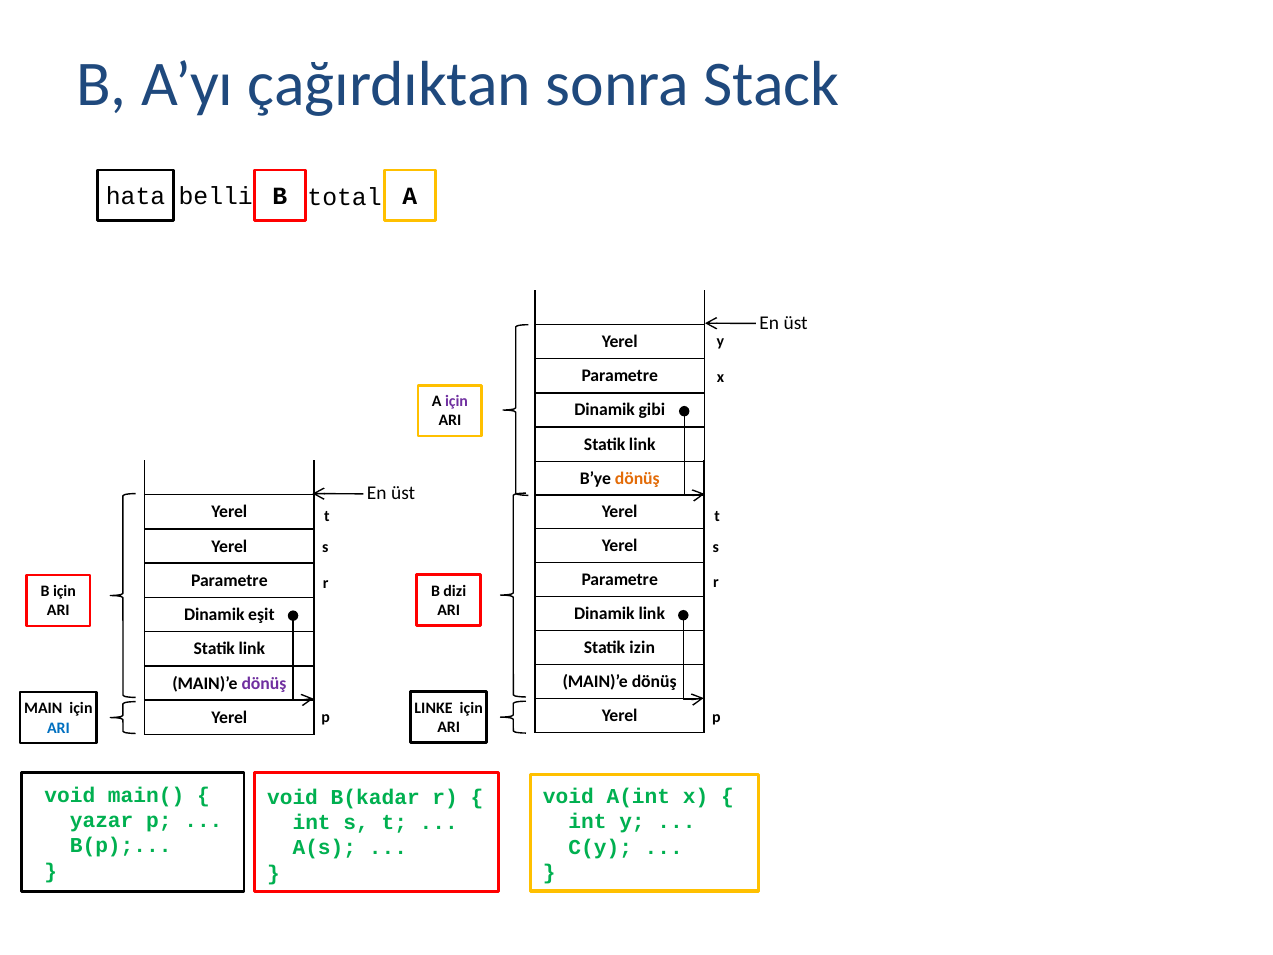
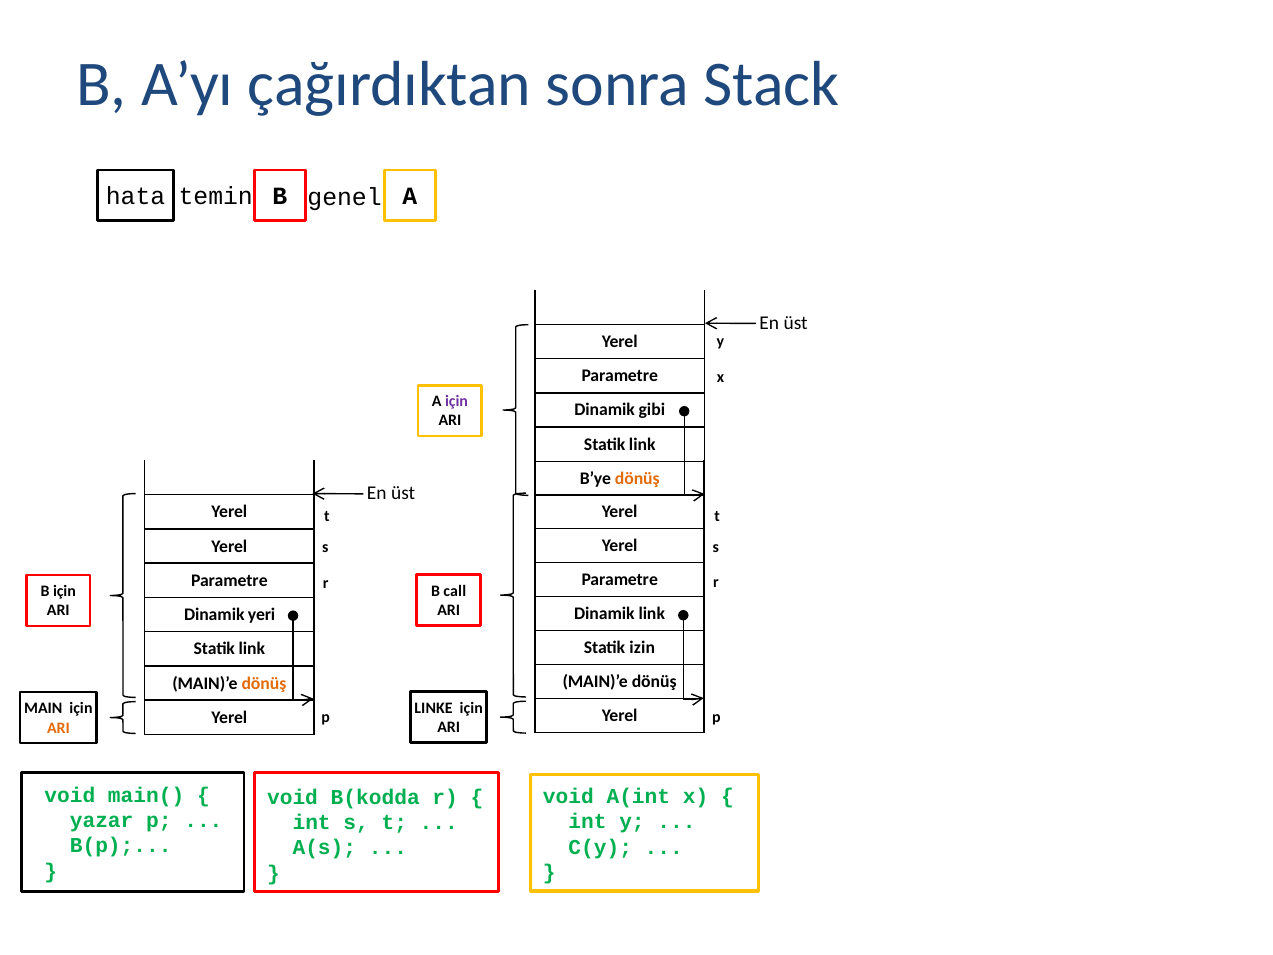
belli: belli -> temin (216, 197)
total: total -> genel (345, 197)
dizi: dizi -> call (455, 591)
eşit: eşit -> yeri (262, 615)
dönüş colour: purple -> orange (264, 683)
ARI colour: blue -> orange (58, 728)
B(kadar: B(kadar -> B(kodda (375, 797)
